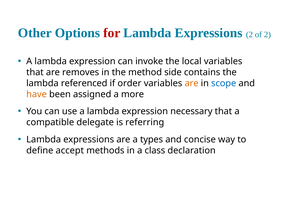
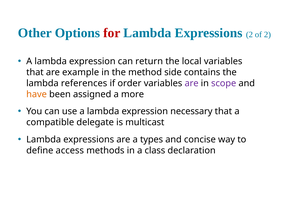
invoke: invoke -> return (149, 61)
removes: removes -> example (81, 72)
referenced: referenced -> references (84, 83)
are colour: orange -> purple (192, 83)
scope colour: blue -> purple (224, 83)
referring: referring -> multicast (145, 122)
accept: accept -> access (70, 151)
